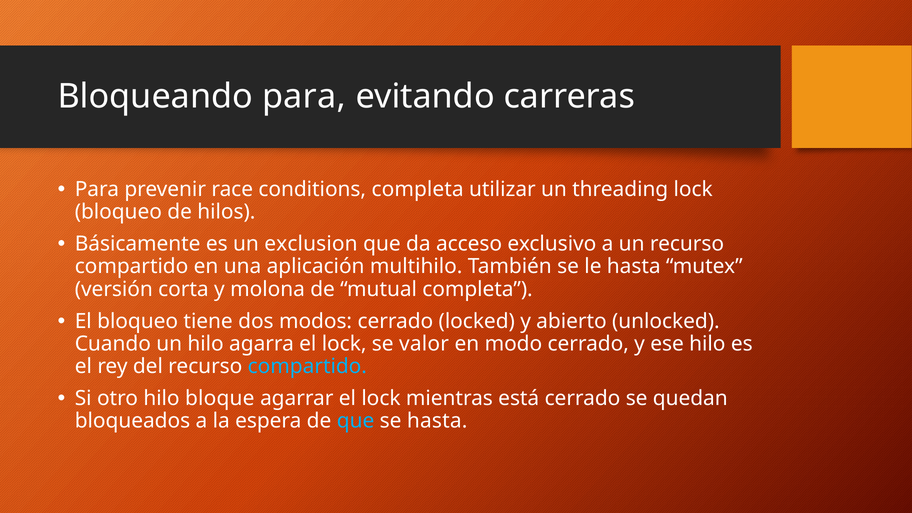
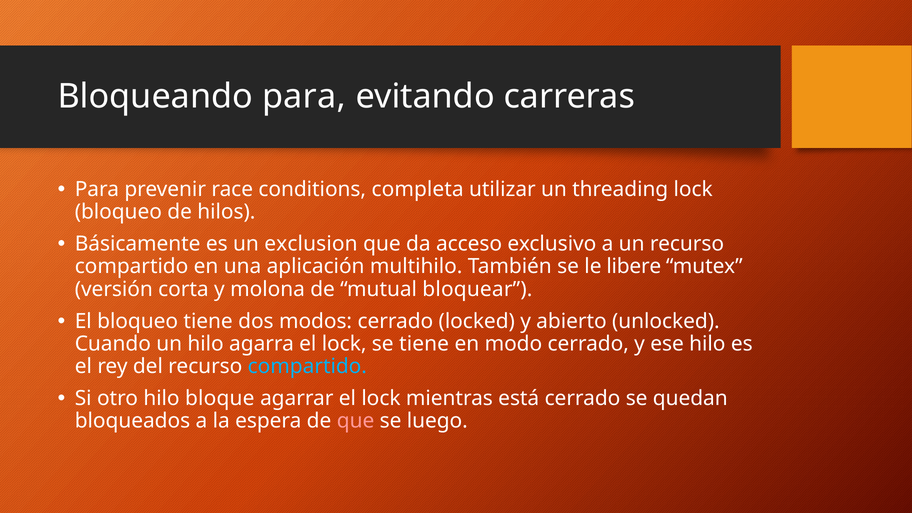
le hasta: hasta -> libere (634, 267)
mutual completa: completa -> bloquear (477, 289)
se valor: valor -> tiene (424, 344)
que colour: light blue -> pink (356, 421)
se hasta: hasta -> luego (437, 421)
